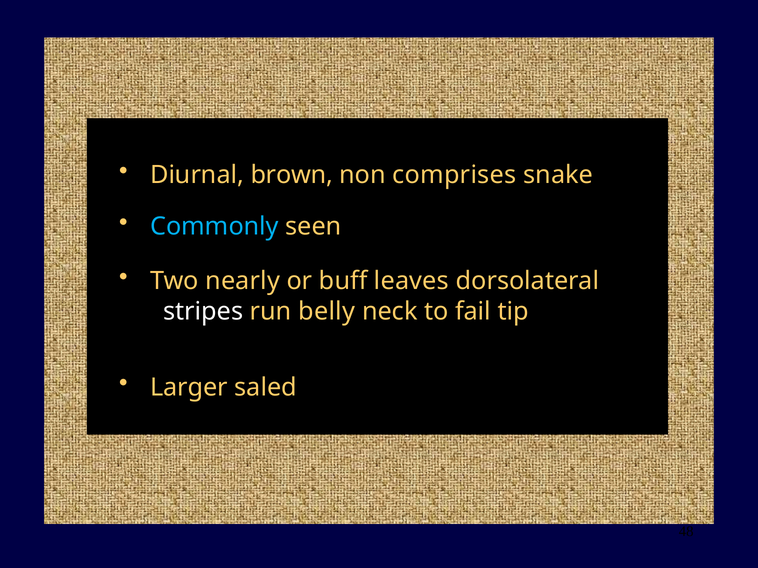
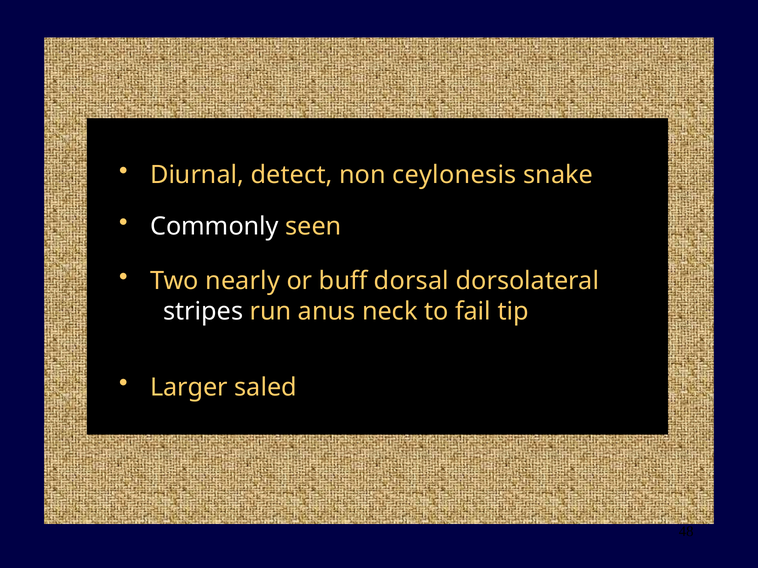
brown: brown -> detect (292, 175)
comprises: comprises -> ceylonesis (454, 175)
Commonly colour: light blue -> white (214, 227)
leaves: leaves -> dorsal (411, 281)
belly: belly -> anus (327, 312)
